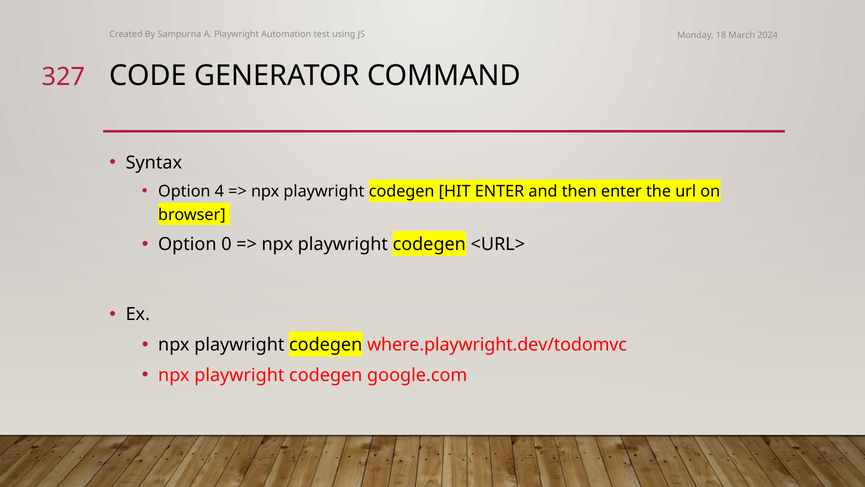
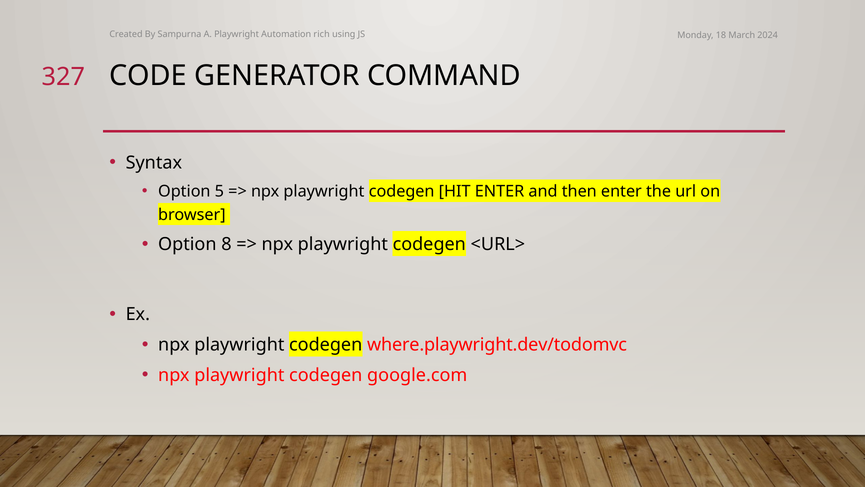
test: test -> rich (322, 34)
4: 4 -> 5 (219, 191)
0: 0 -> 8 (226, 244)
